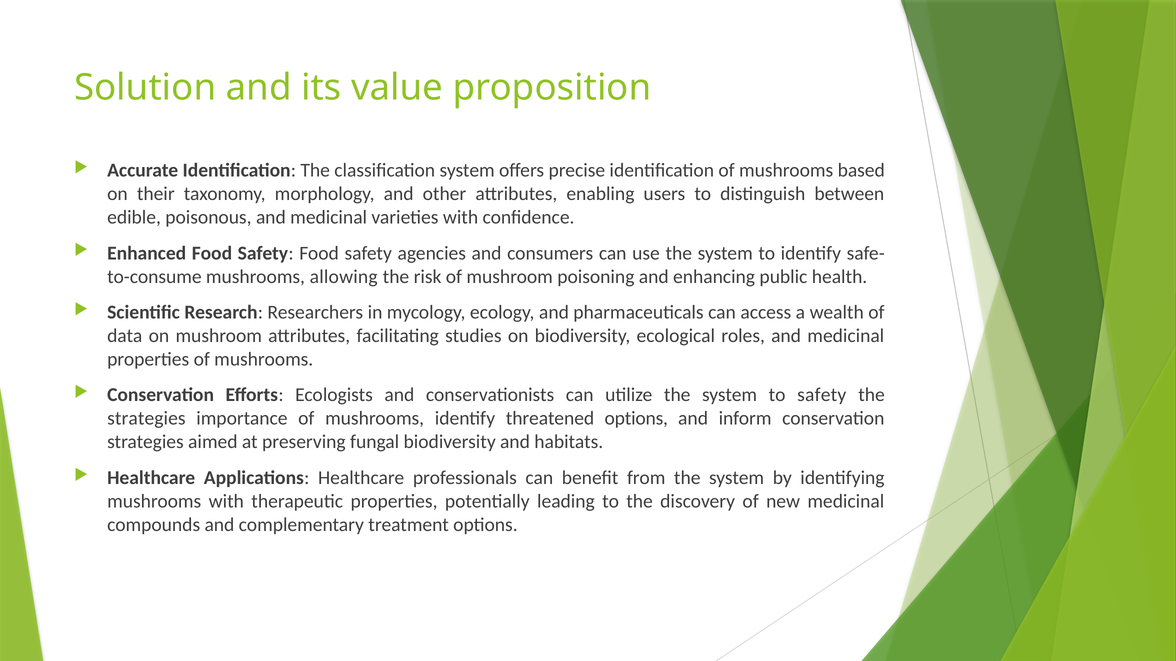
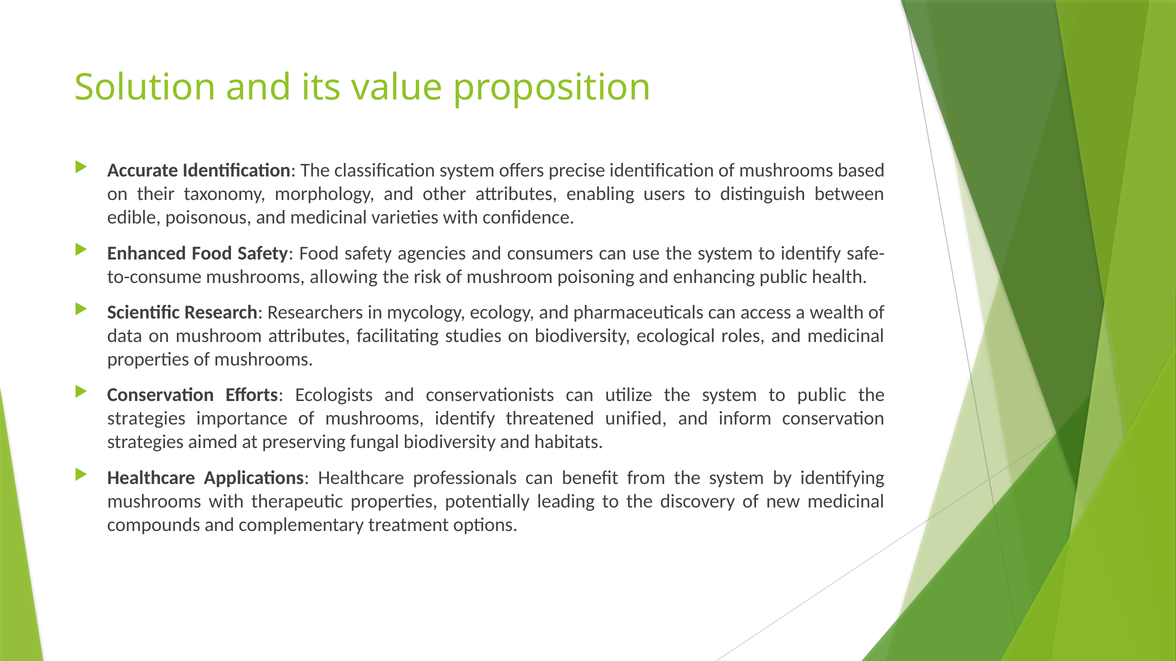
to safety: safety -> public (822, 395)
threatened options: options -> unified (636, 419)
